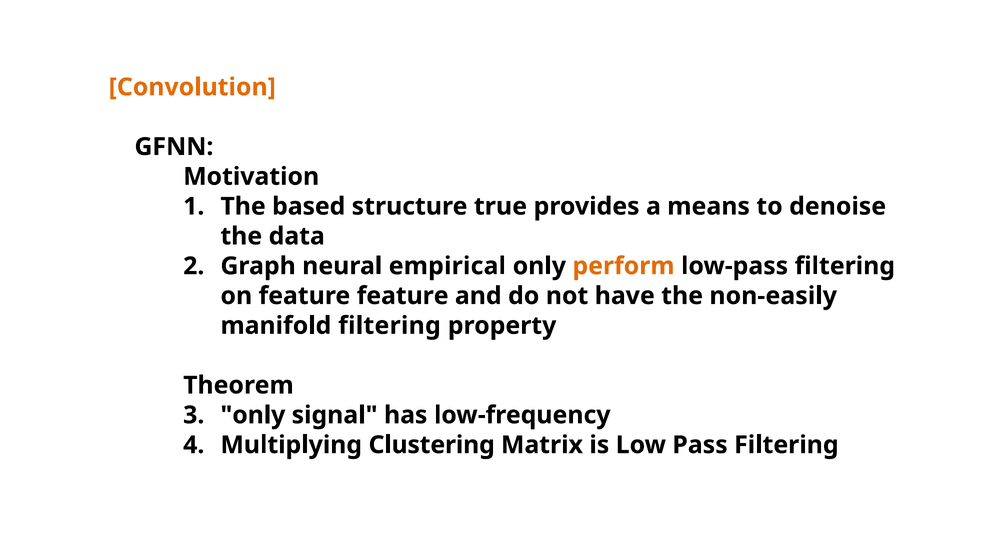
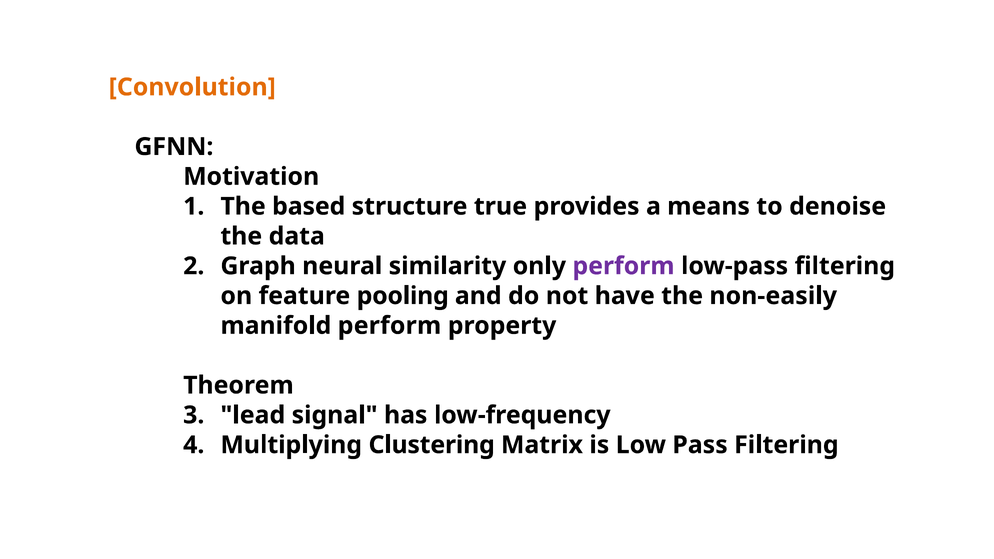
empirical: empirical -> similarity (447, 266)
perform colour: orange -> purple (623, 266)
feature feature: feature -> pooling (403, 296)
manifold filtering: filtering -> perform (389, 326)
only: only -> lead (253, 415)
